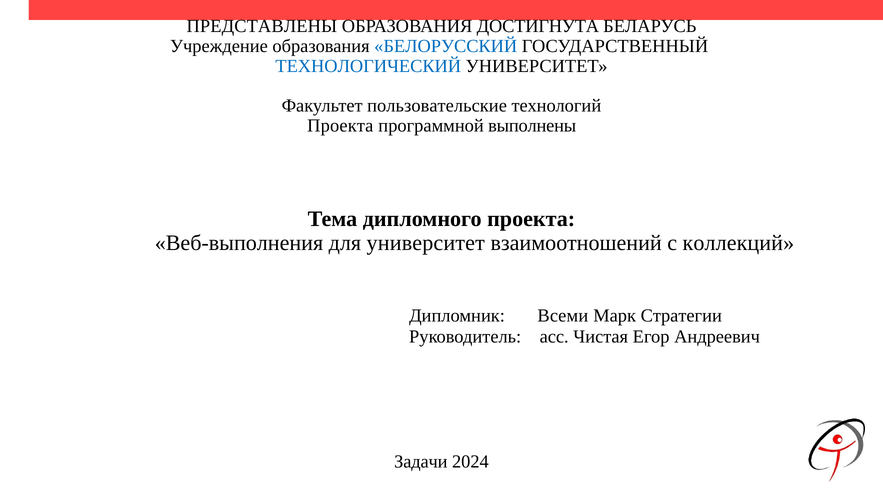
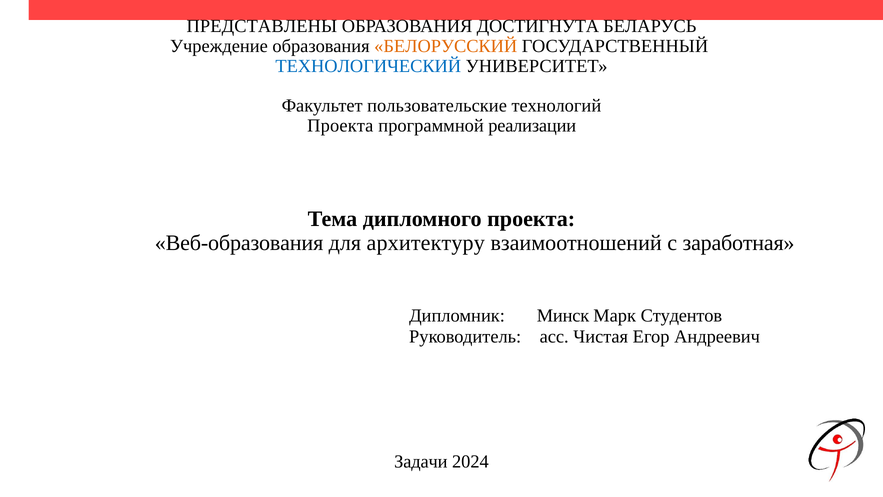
БЕЛОРУССКИЙ colour: blue -> orange (446, 46)
выполнены: выполнены -> реализации (532, 126)
Веб-выполнения: Веб-выполнения -> Веб-образования (239, 243)
для университет: университет -> архитектуру (426, 243)
коллекций: коллекций -> заработная (739, 243)
Всеми: Всеми -> Минск (563, 316)
Стратегии: Стратегии -> Студентов (681, 316)
